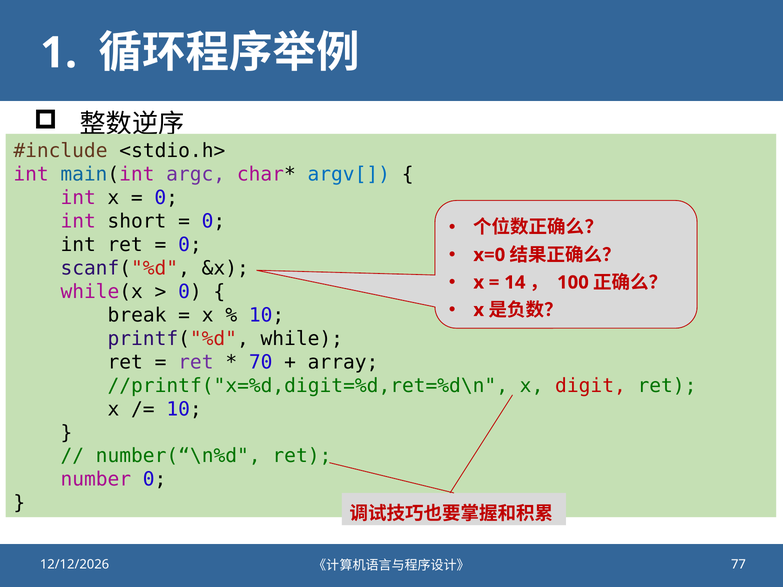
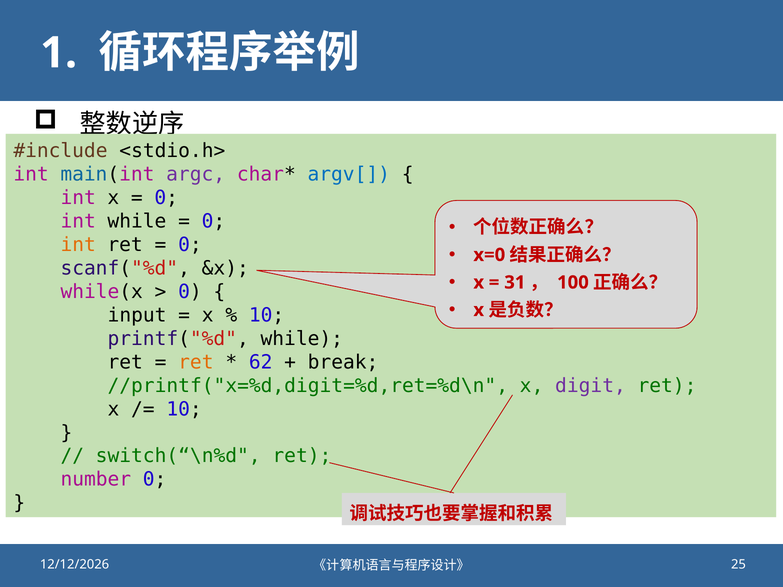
int short: short -> while (137, 221)
int colour: black -> orange (78, 245)
14: 14 -> 31 (515, 283)
break: break -> input (137, 315)
ret colour: purple -> orange (196, 362)
70: 70 -> 62 (261, 362)
array: array -> break (343, 362)
digit colour: red -> purple (590, 386)
number(“\n%d: number(“\n%d -> switch(“\n%d (178, 456)
77: 77 -> 25 (738, 565)
